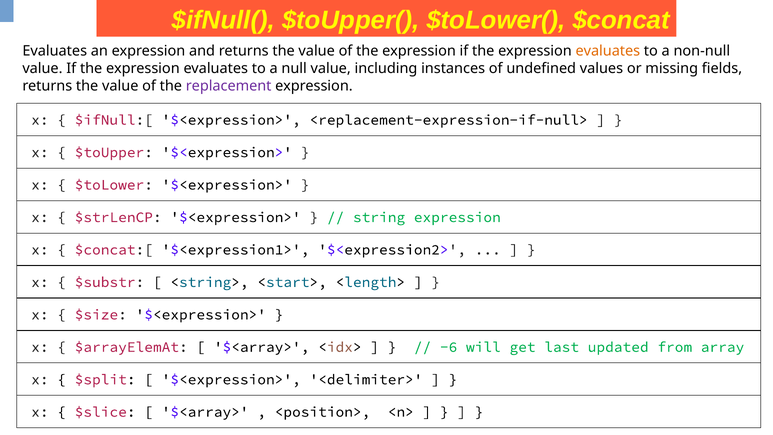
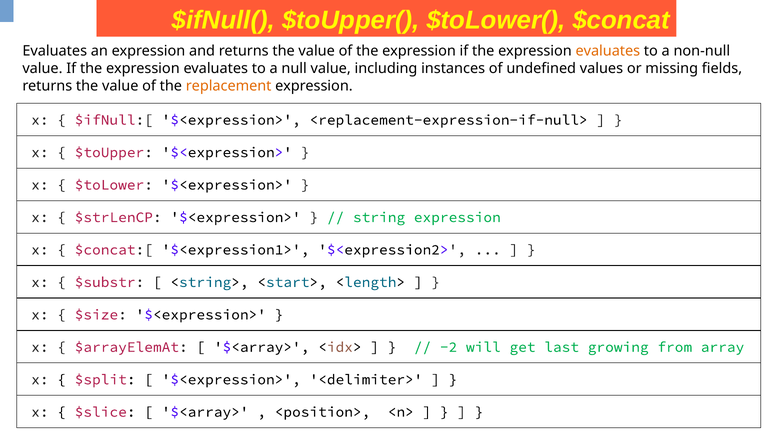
replacement colour: purple -> orange (229, 86)
-6: -6 -> -2 (449, 347)
updated: updated -> growing (618, 347)
